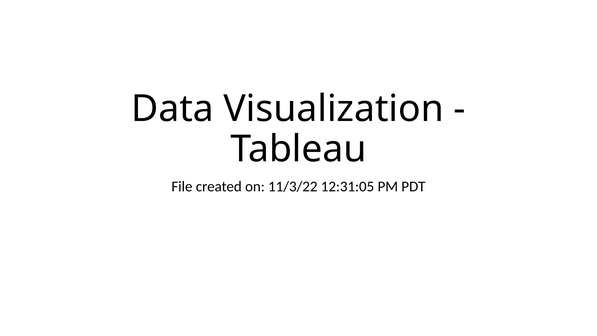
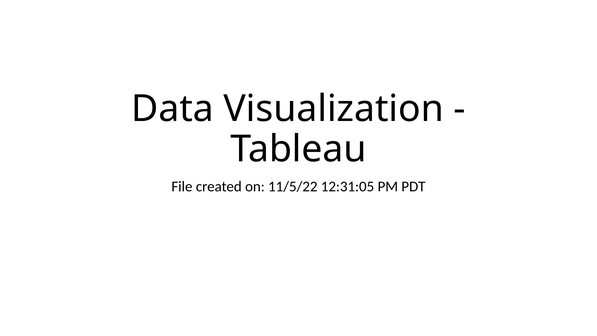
11/3/22: 11/3/22 -> 11/5/22 (293, 187)
